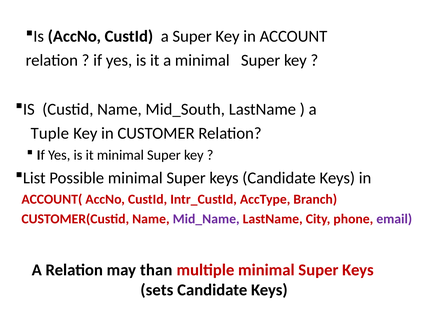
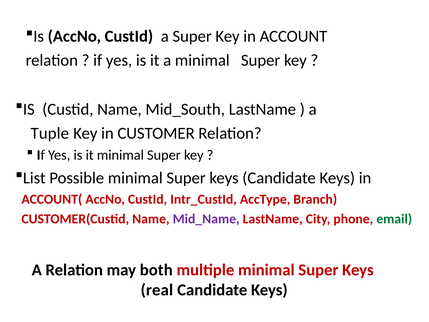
email colour: purple -> green (394, 219)
than: than -> both (156, 270)
sets: sets -> real (157, 290)
